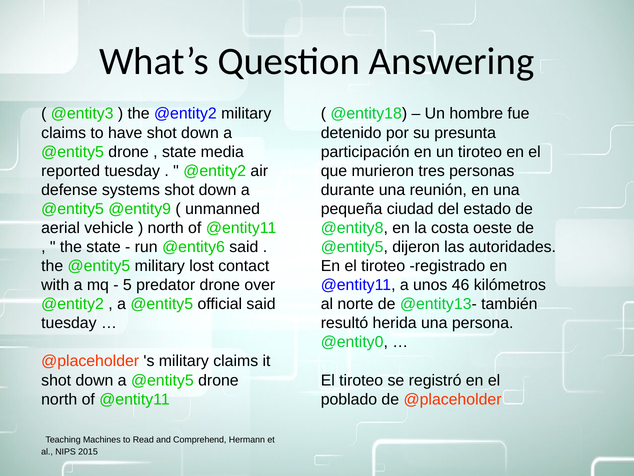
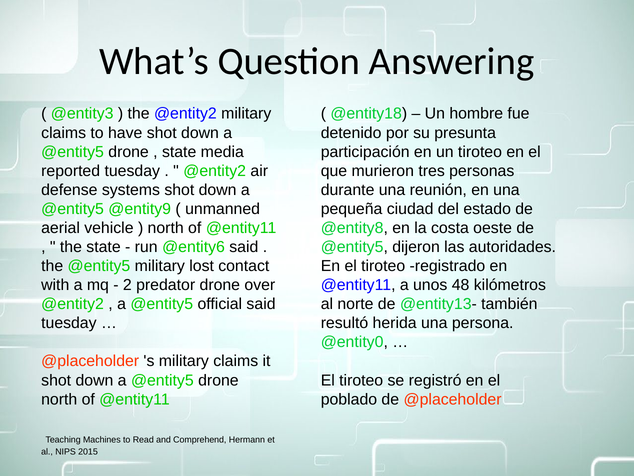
5: 5 -> 2 (127, 285)
46: 46 -> 48 (461, 285)
